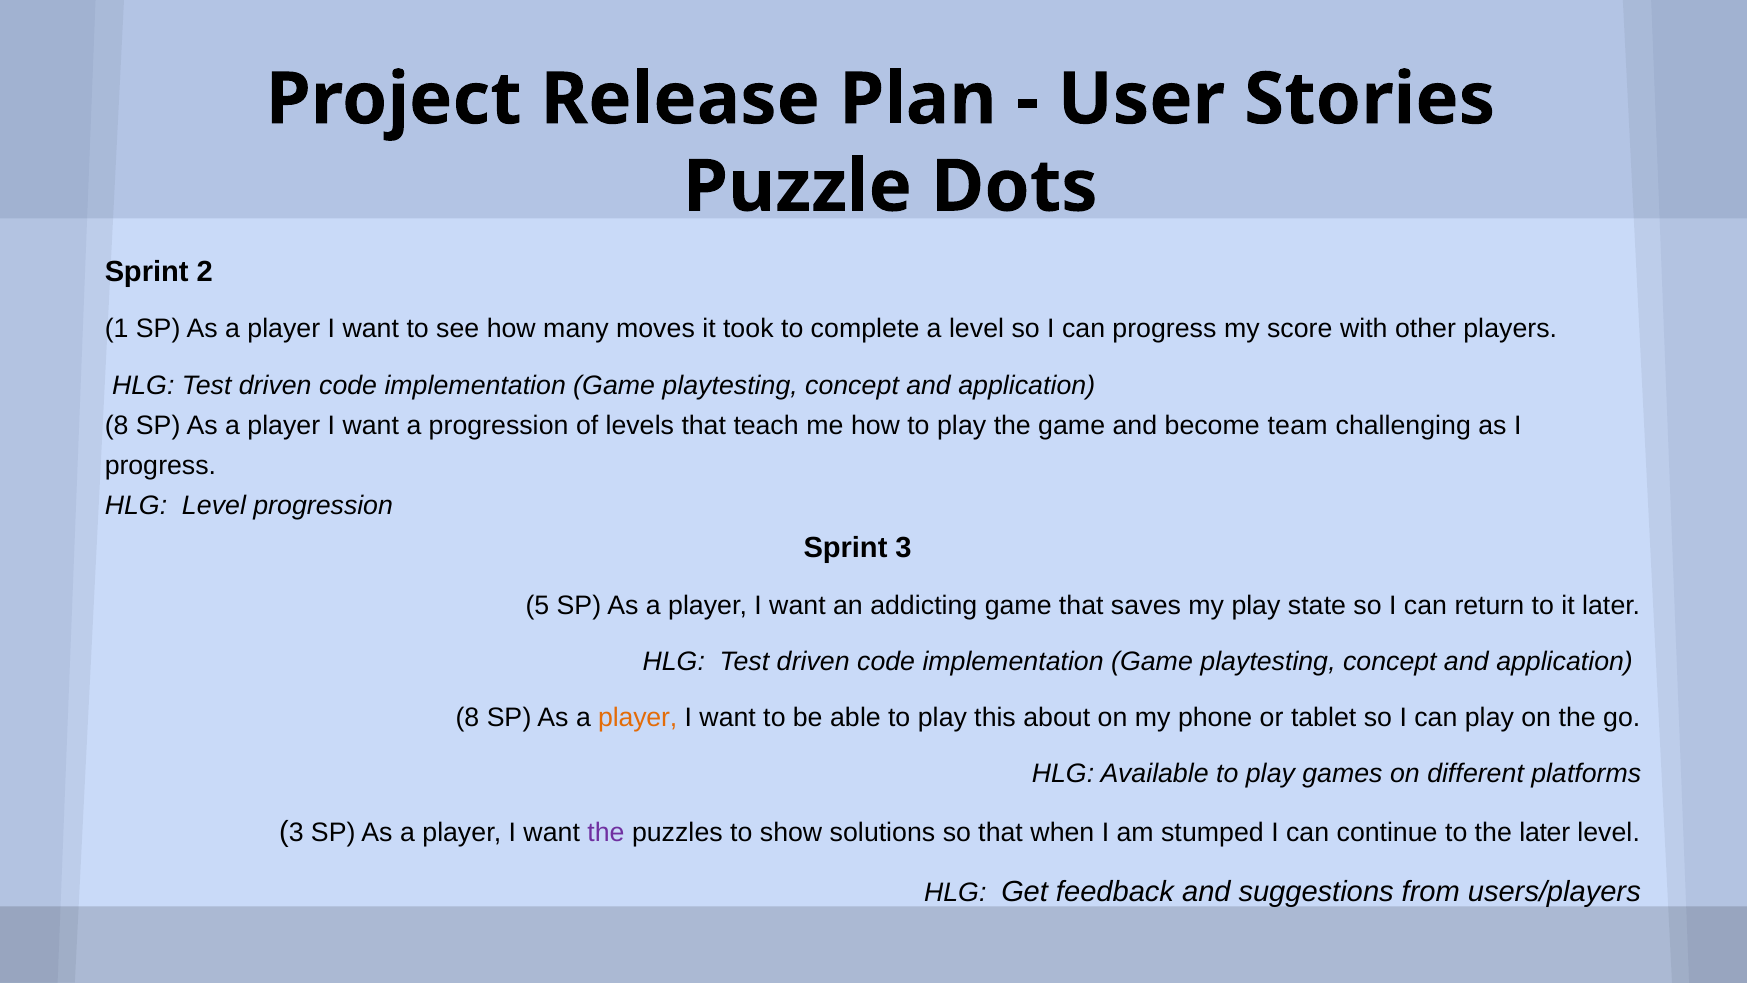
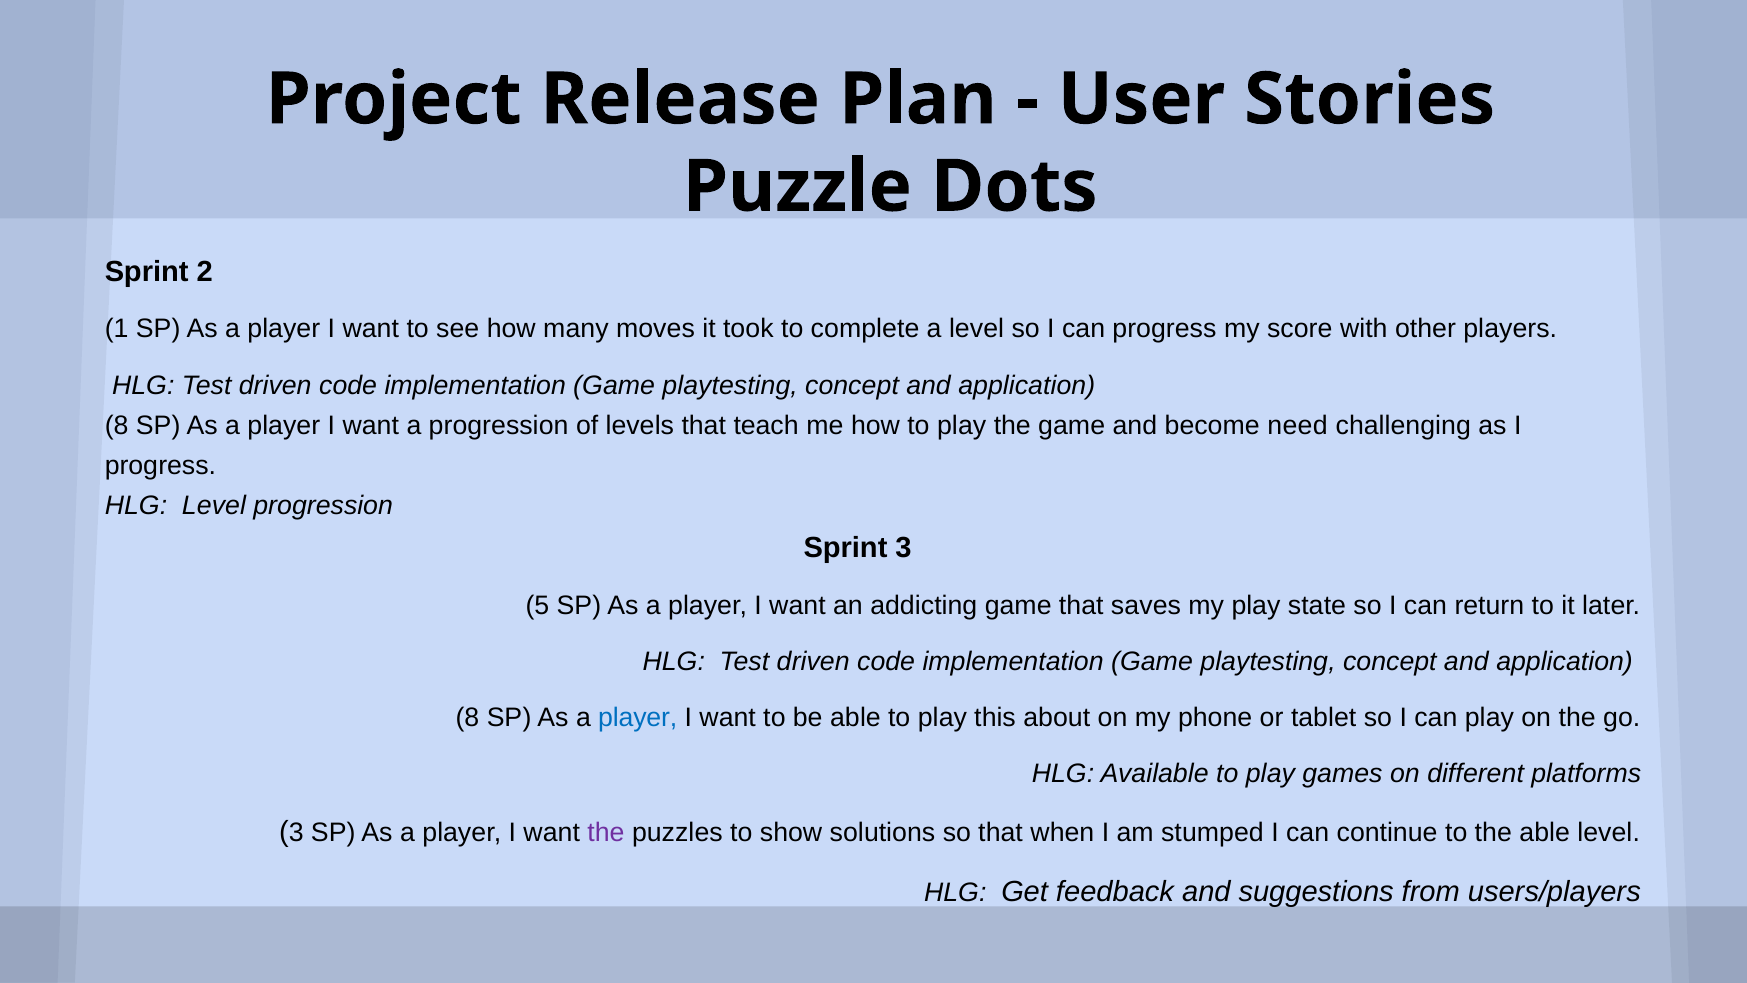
team: team -> need (1298, 425)
player colour: orange -> blue (638, 718)
the later: later -> able (1545, 833)
